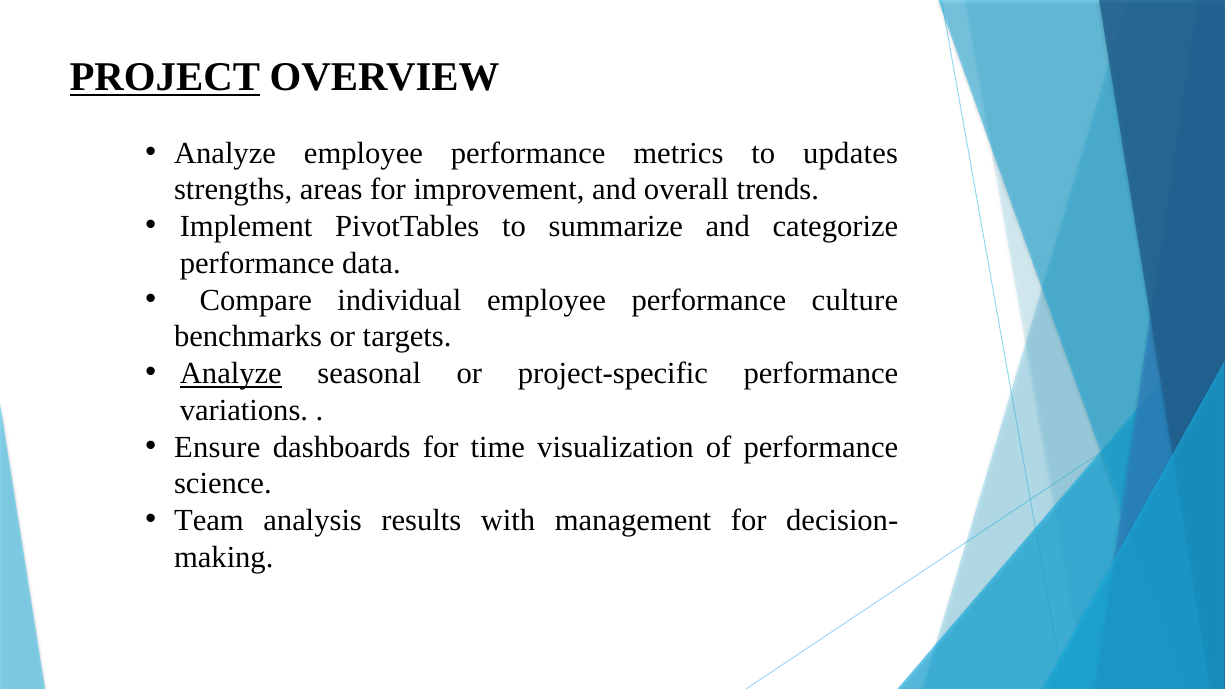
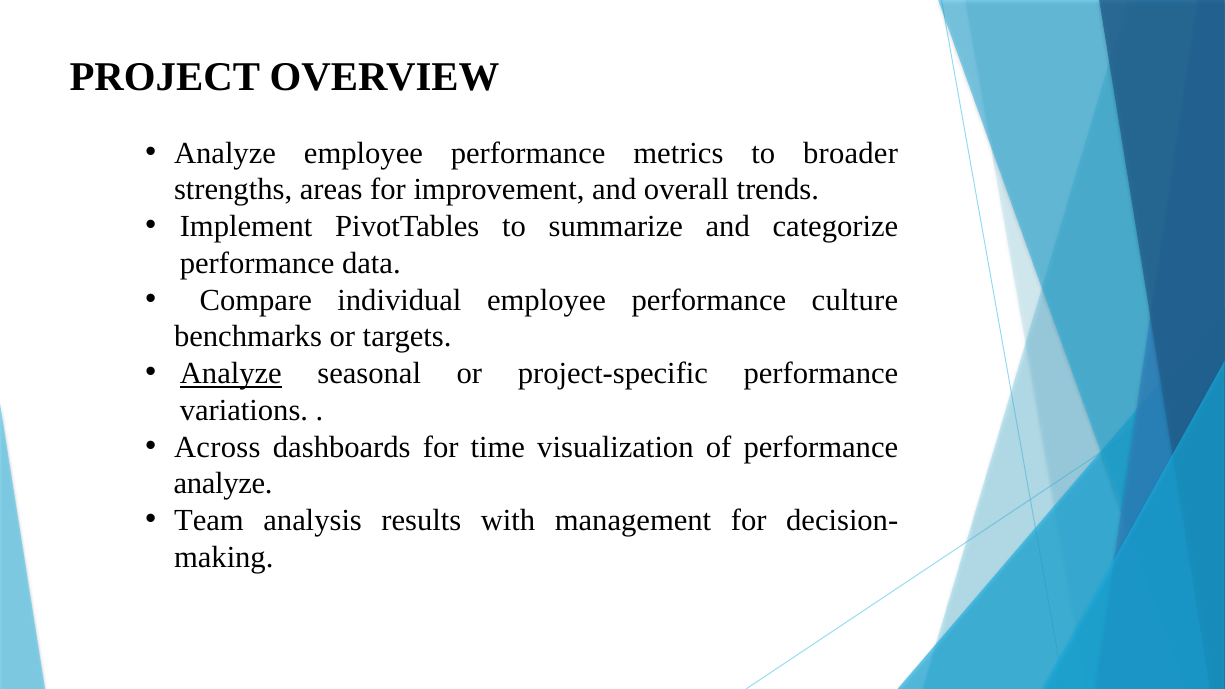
PROJECT underline: present -> none (165, 77)
updates: updates -> broader (851, 153)
Ensure: Ensure -> Across (217, 447)
science: science -> analyze (223, 484)
